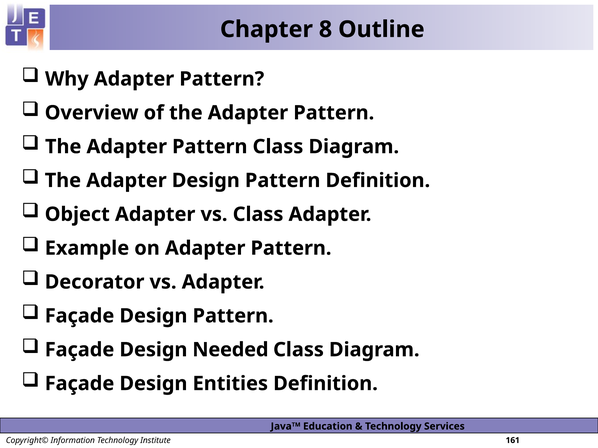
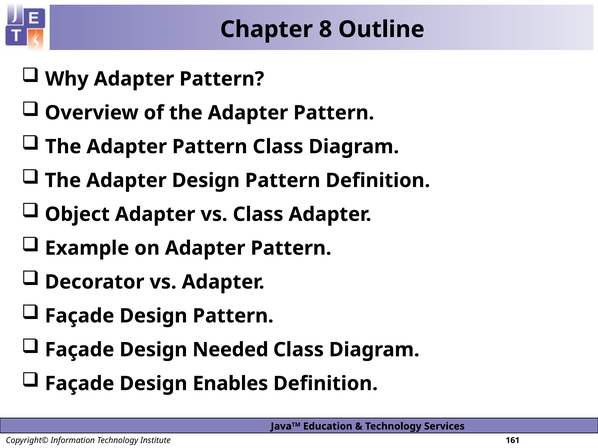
Entities: Entities -> Enables (230, 384)
